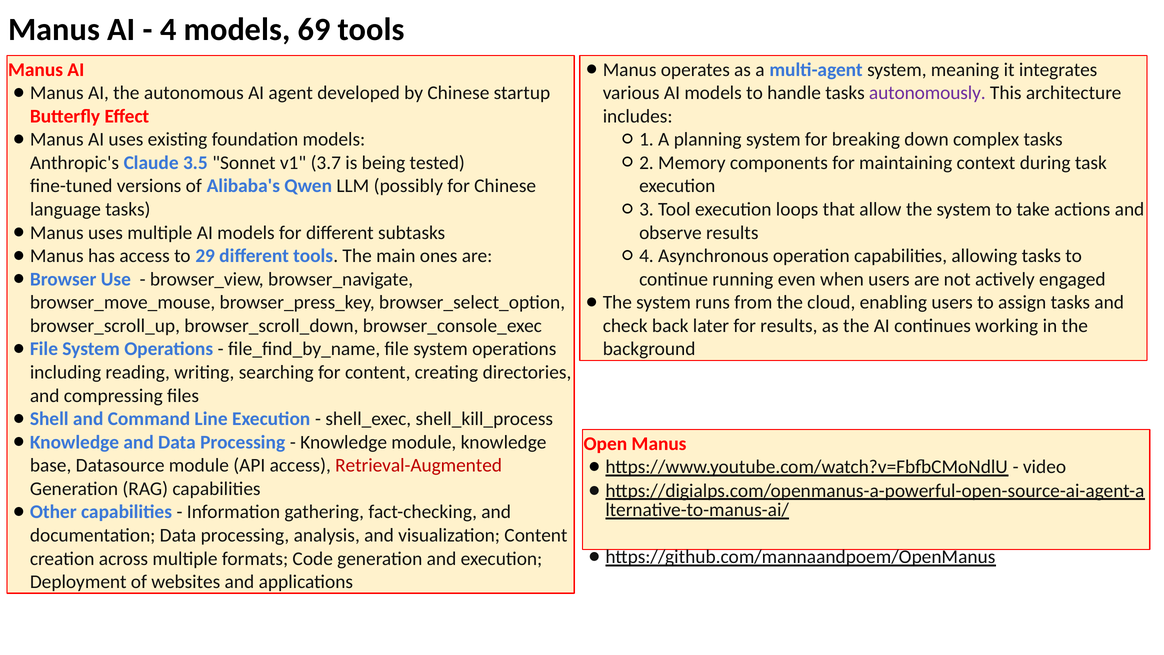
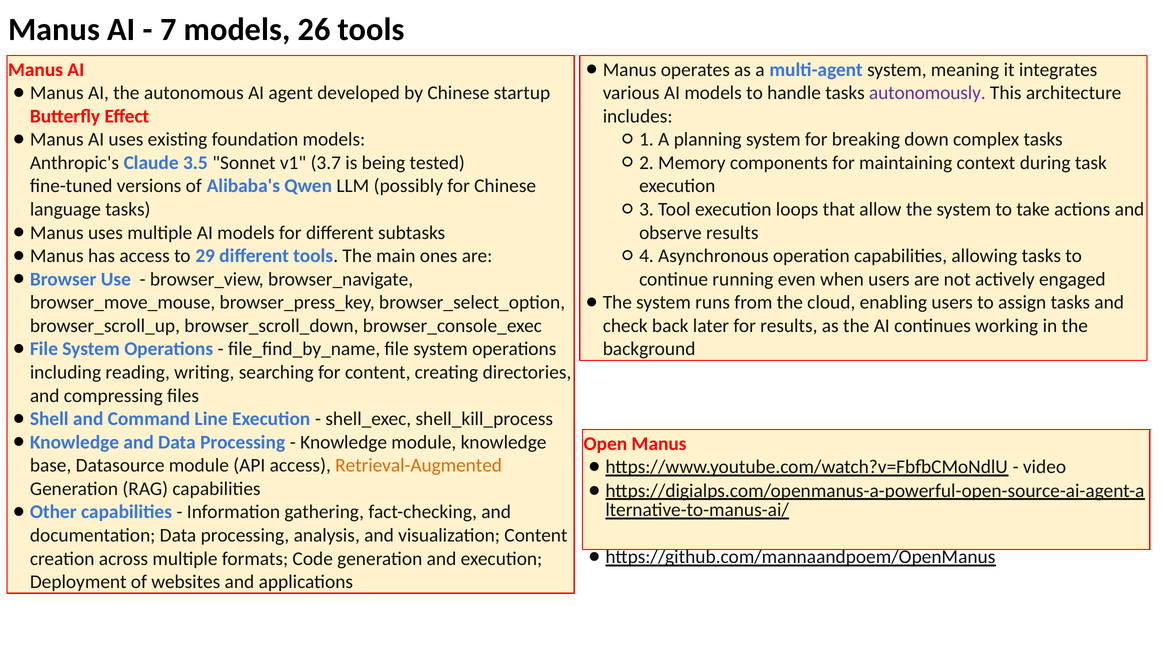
4: 4 -> 7 (168, 30)
69: 69 -> 26 (314, 30)
Retrieval-Augmented colour: red -> orange (419, 465)
